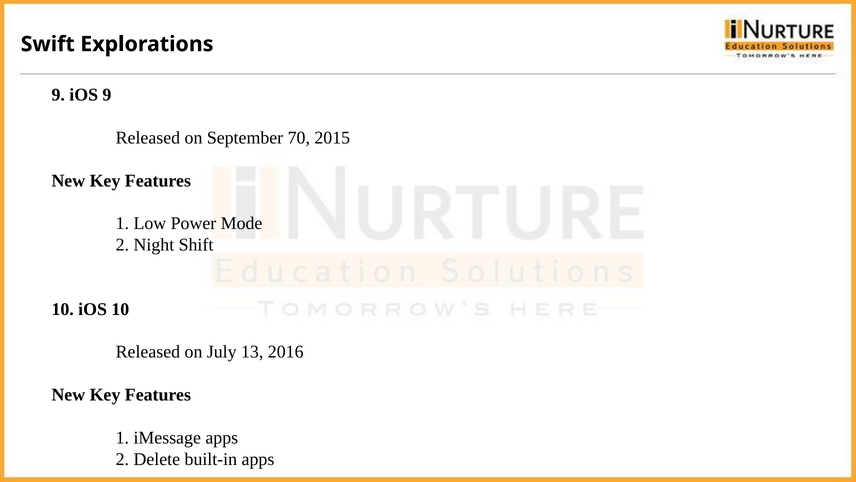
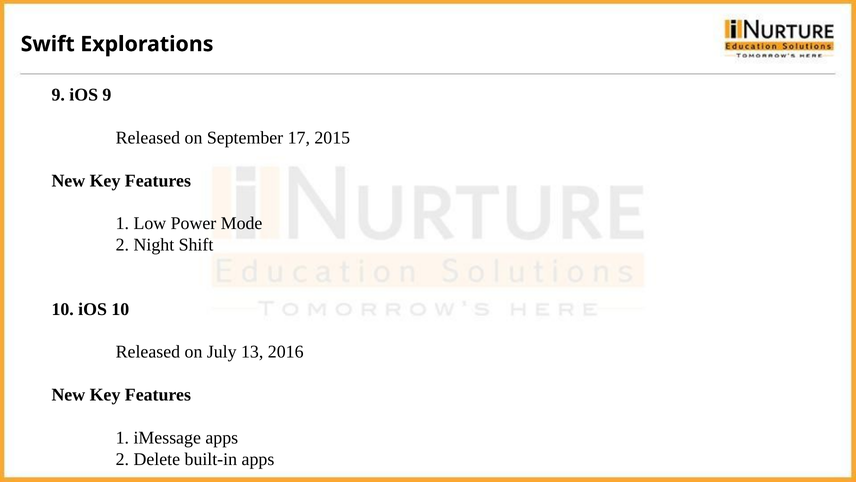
70: 70 -> 17 (299, 138)
